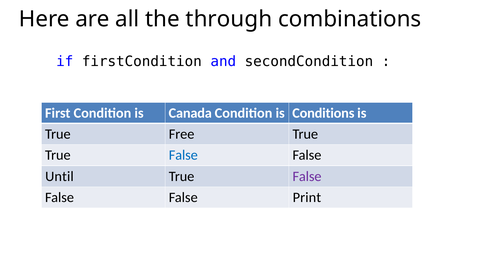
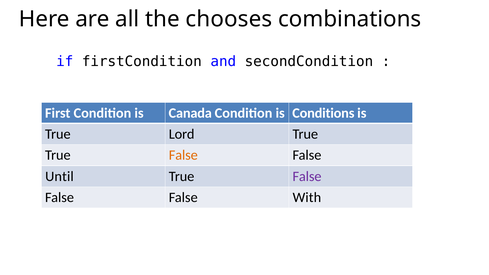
through: through -> chooses (229, 19)
Free: Free -> Lord (182, 134)
False colour: blue -> orange (183, 155)
Print: Print -> With (307, 197)
